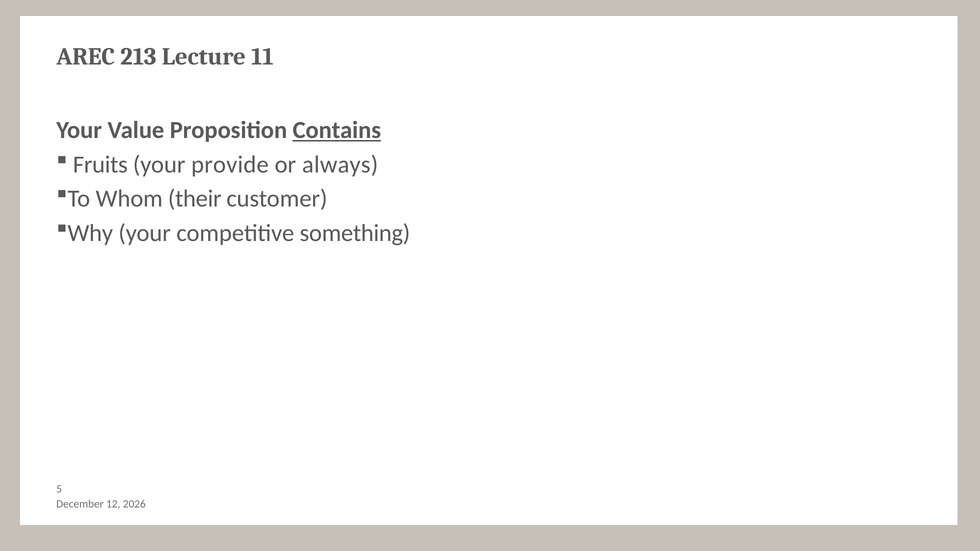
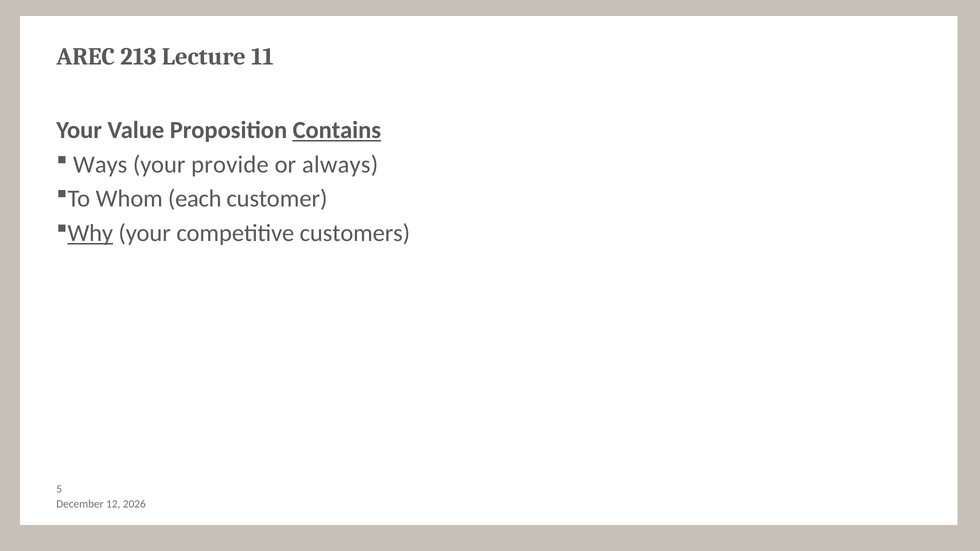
Fruits: Fruits -> Ways (100, 165)
their: their -> each (195, 199)
Why underline: none -> present (90, 233)
something: something -> customers (355, 233)
